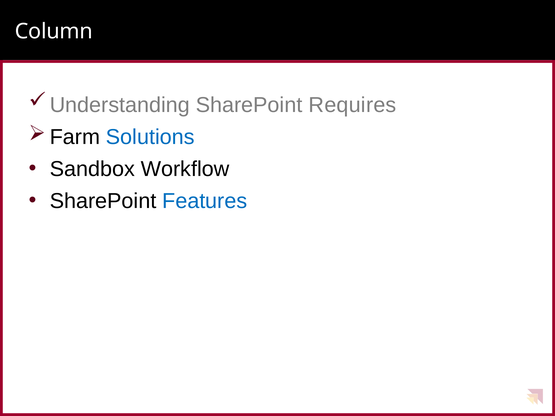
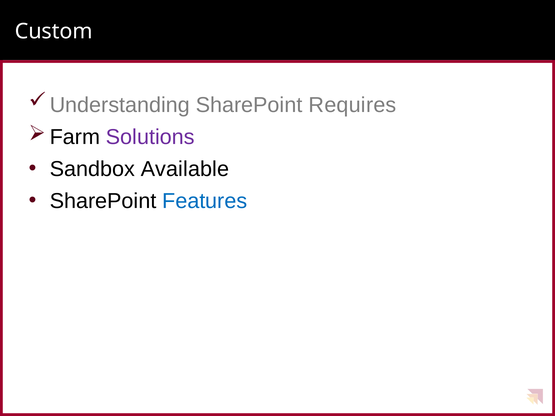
Column: Column -> Custom (54, 32)
Solutions colour: blue -> purple (150, 137)
Workflow: Workflow -> Available (185, 169)
